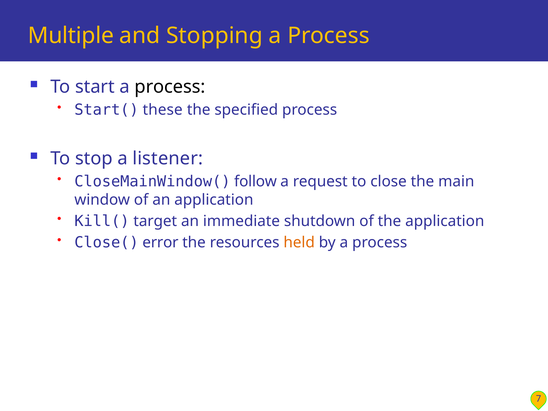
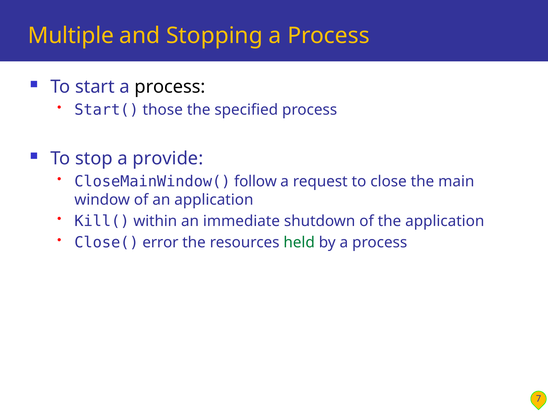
these: these -> those (163, 110)
listener: listener -> provide (168, 159)
target: target -> within (155, 221)
held colour: orange -> green (299, 242)
